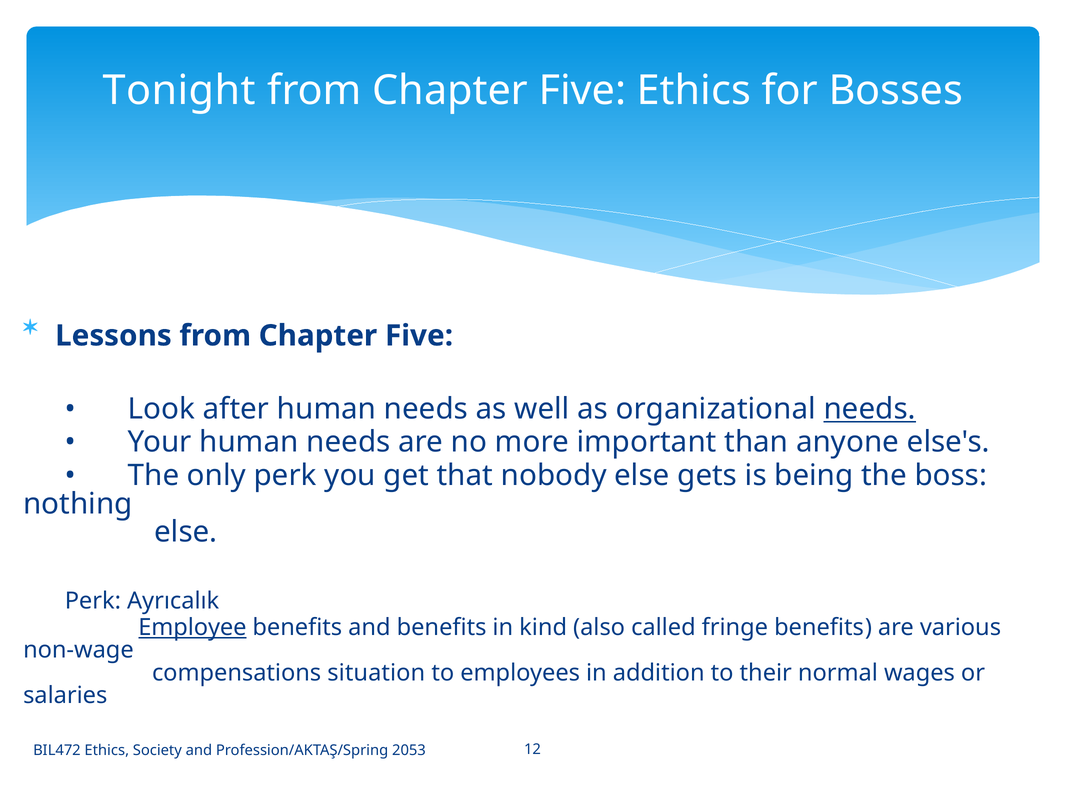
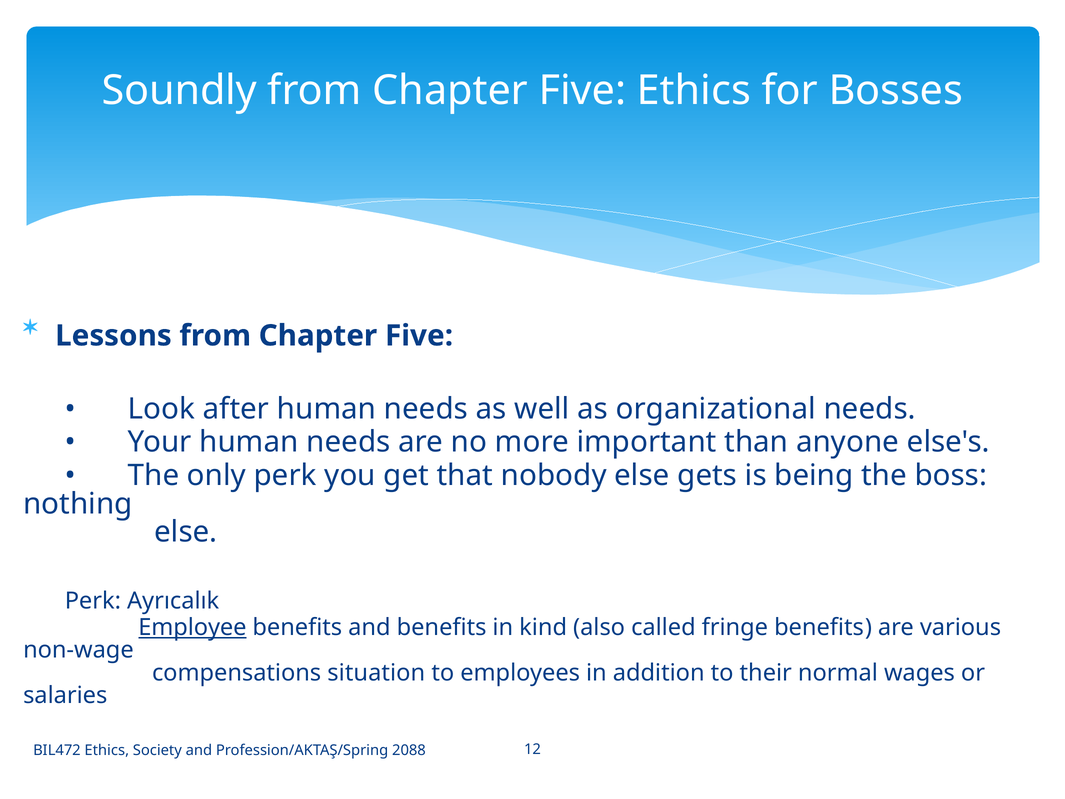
Tonight: Tonight -> Soundly (179, 90)
needs underline: present -> none (870, 409)
2053: 2053 -> 2088 (409, 750)
